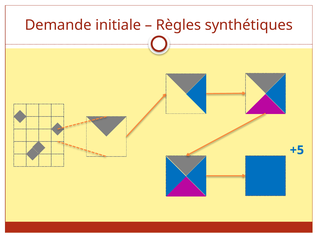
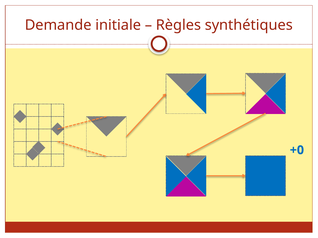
+5: +5 -> +0 (297, 150)
